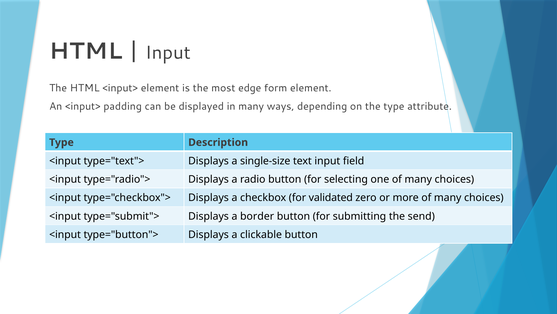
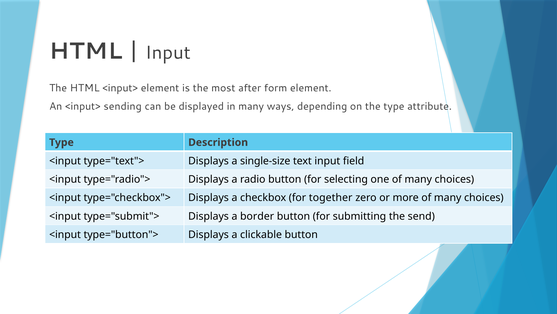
edge: edge -> after (250, 88)
padding: padding -> sending (123, 106)
validated: validated -> together (331, 197)
